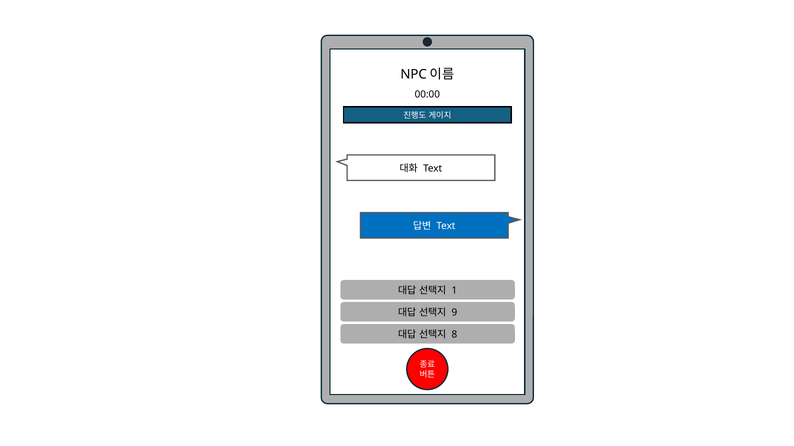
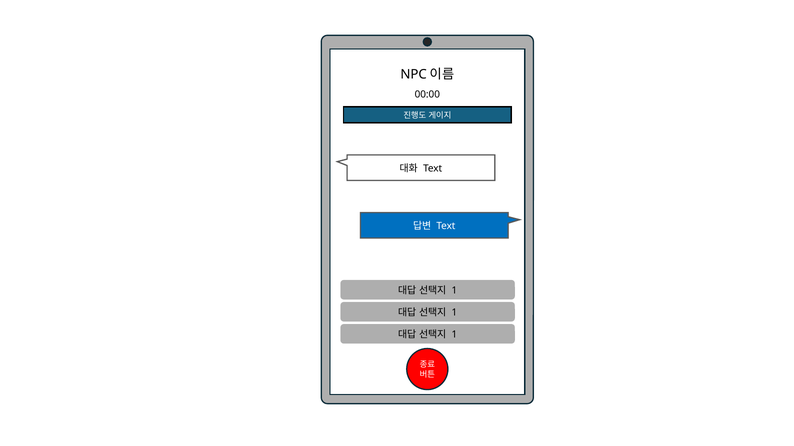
9: 9 -> 1 (454, 313)
8: 8 -> 1 (454, 335)
